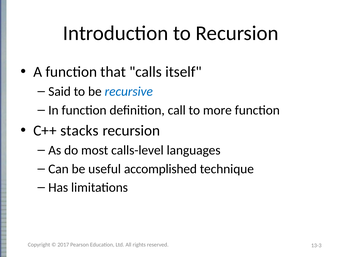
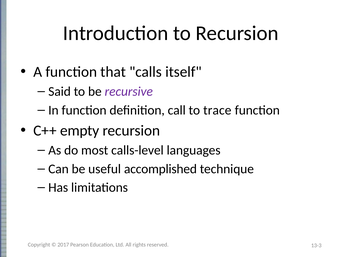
recursive colour: blue -> purple (129, 91)
more: more -> trace (217, 110)
stacks: stacks -> empty (80, 130)
